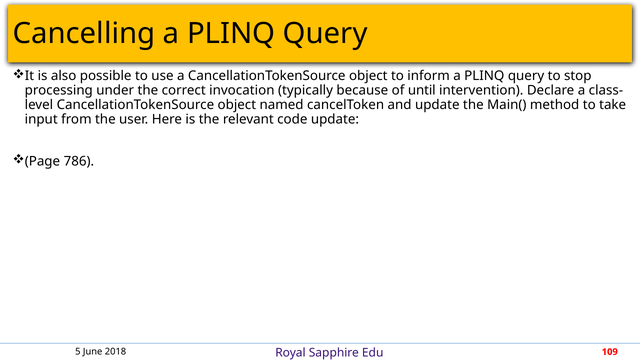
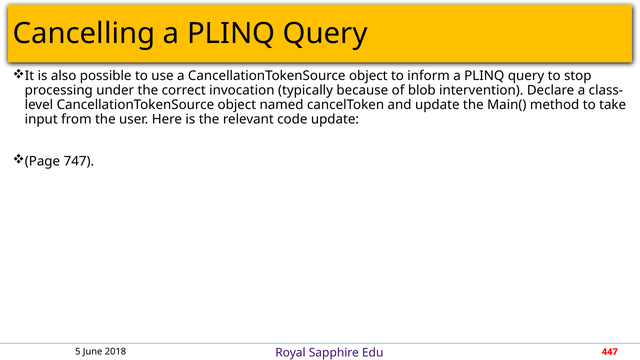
until: until -> blob (422, 90)
786: 786 -> 747 (79, 161)
109: 109 -> 447 (610, 352)
